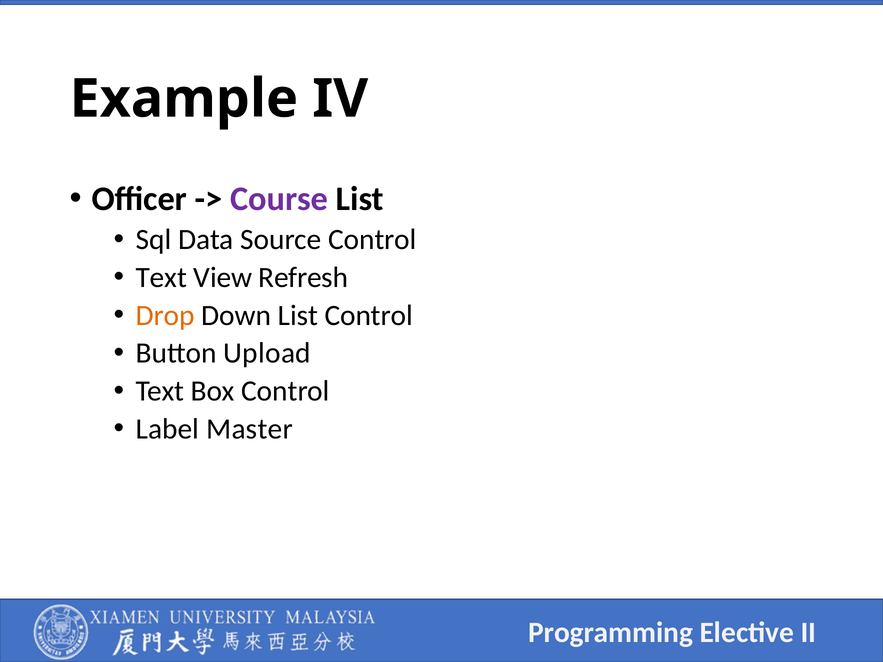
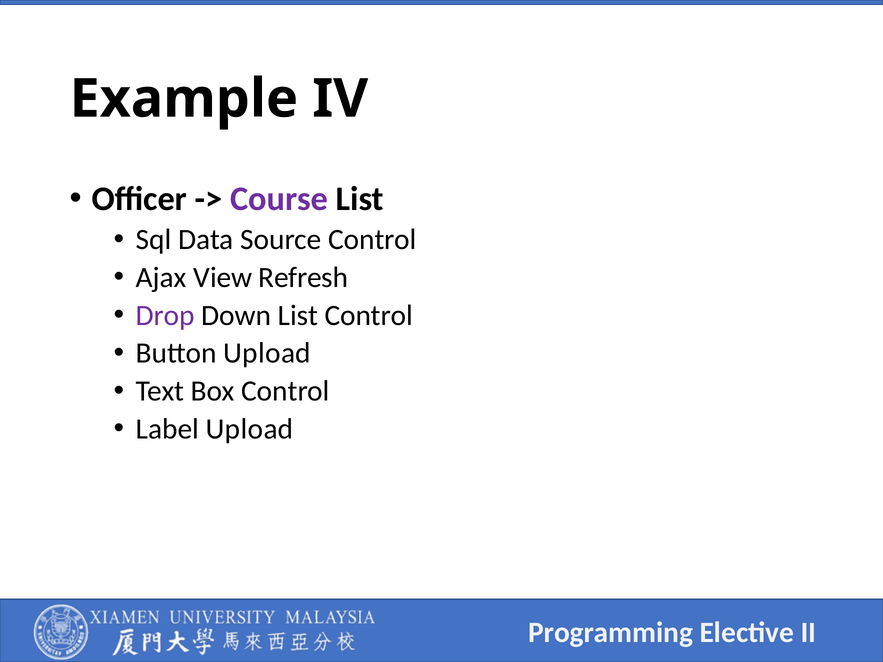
Text: Text -> Ajax (161, 278)
Drop colour: orange -> purple (165, 315)
Label Master: Master -> Upload (250, 429)
